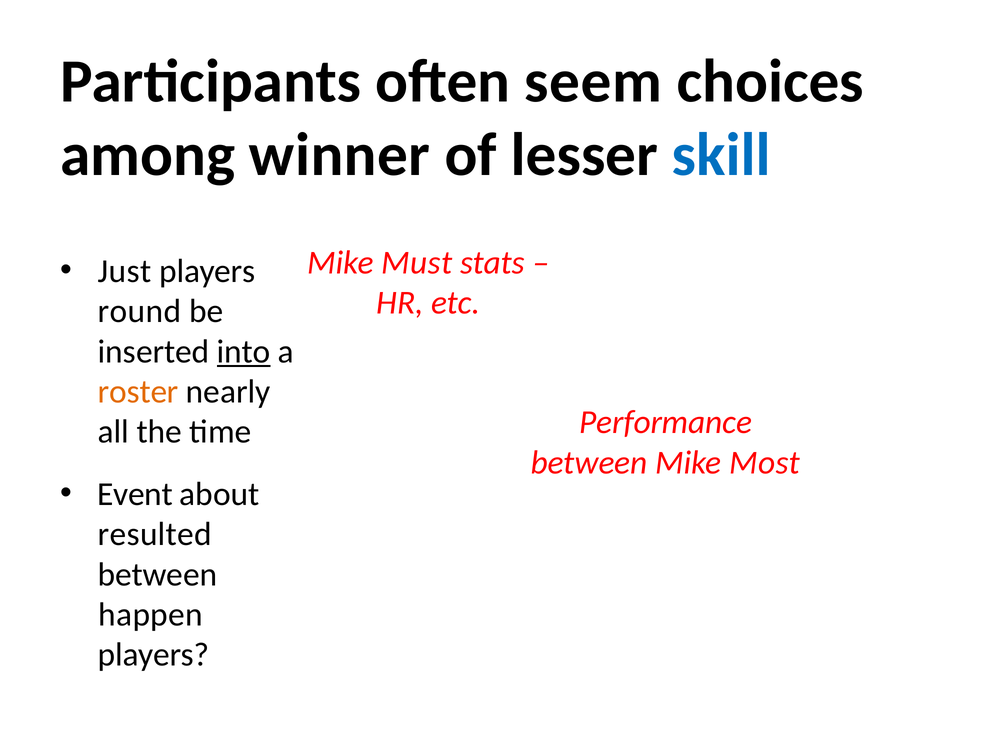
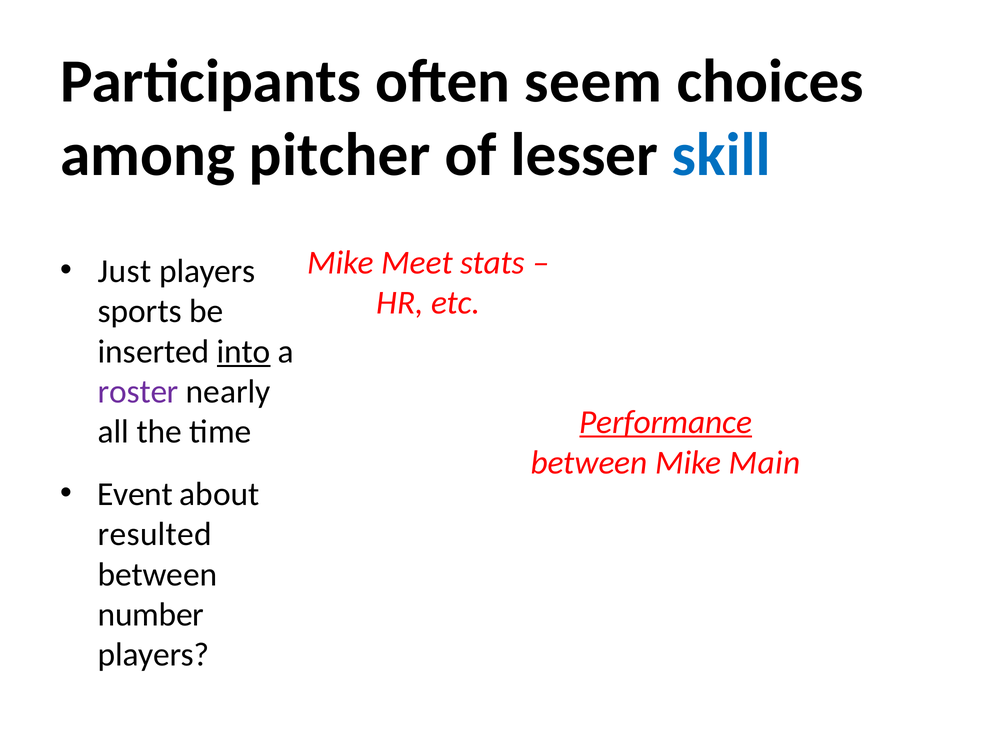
winner: winner -> pitcher (340, 155)
Must: Must -> Meet (417, 262)
round: round -> sports (140, 311)
roster colour: orange -> purple (138, 391)
Performance underline: none -> present (666, 422)
Most: Most -> Main (765, 462)
happen: happen -> number (151, 614)
